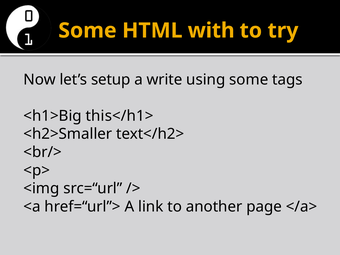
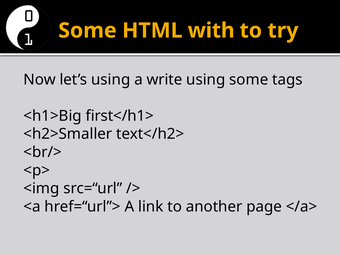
let’s setup: setup -> using (111, 80)
this</h1>: this</h1> -> first</h1> (120, 116)
